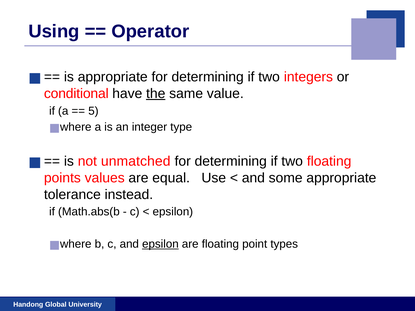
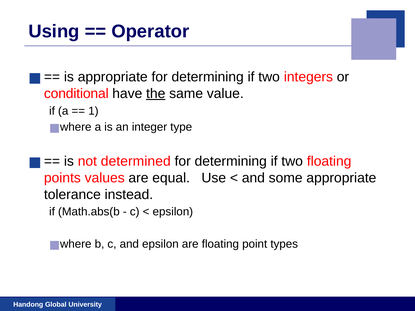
5: 5 -> 1 (93, 111)
unmatched: unmatched -> determined (136, 161)
epsilon underline: present -> none (160, 244)
